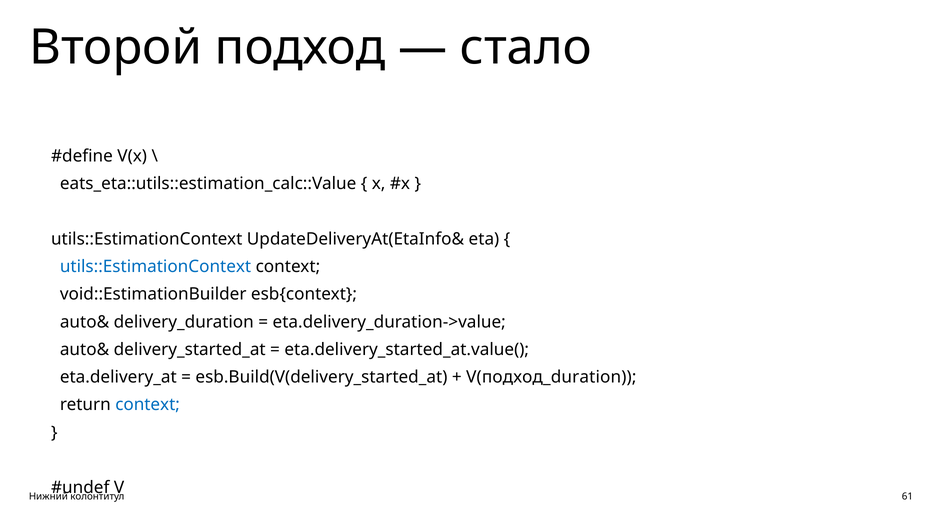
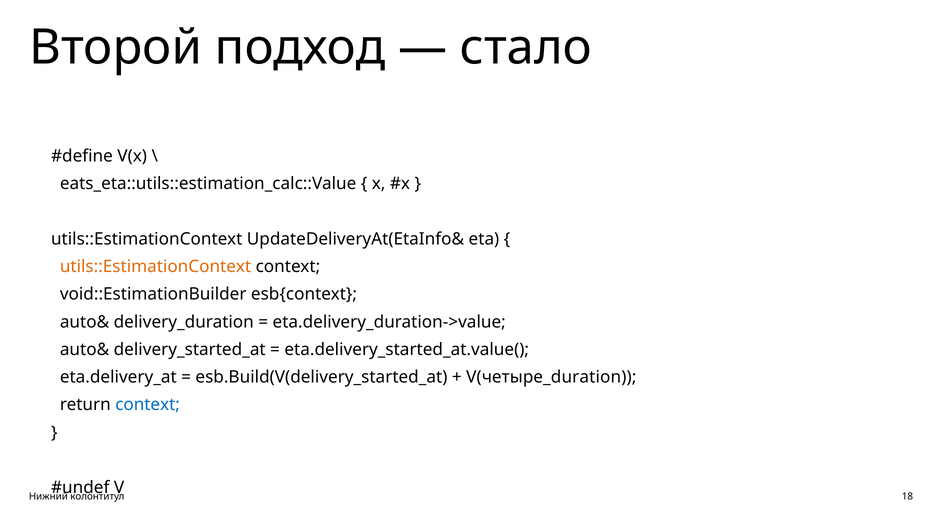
utils::EstimationContext colour: blue -> orange (156, 267)
V(подход_duration: V(подход_duration -> V(четыре_duration (551, 377)
61: 61 -> 18 (907, 496)
